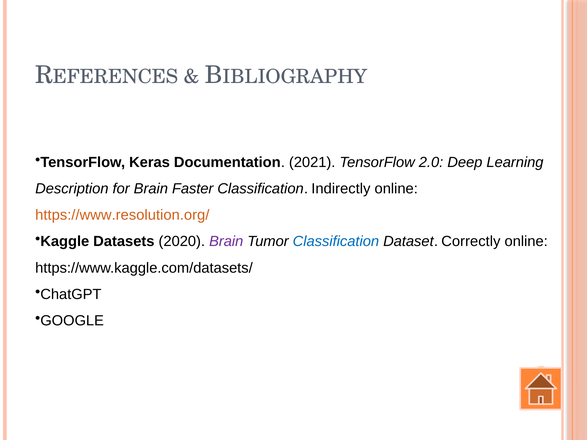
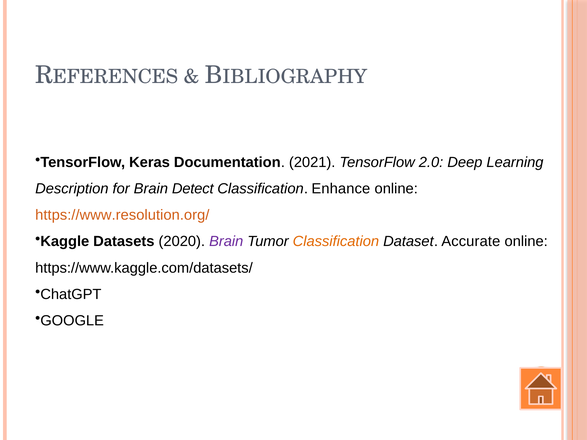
Faster: Faster -> Detect (193, 189)
Indirectly: Indirectly -> Enhance (341, 189)
Classification colour: blue -> orange (336, 242)
Correctly: Correctly -> Accurate (471, 242)
